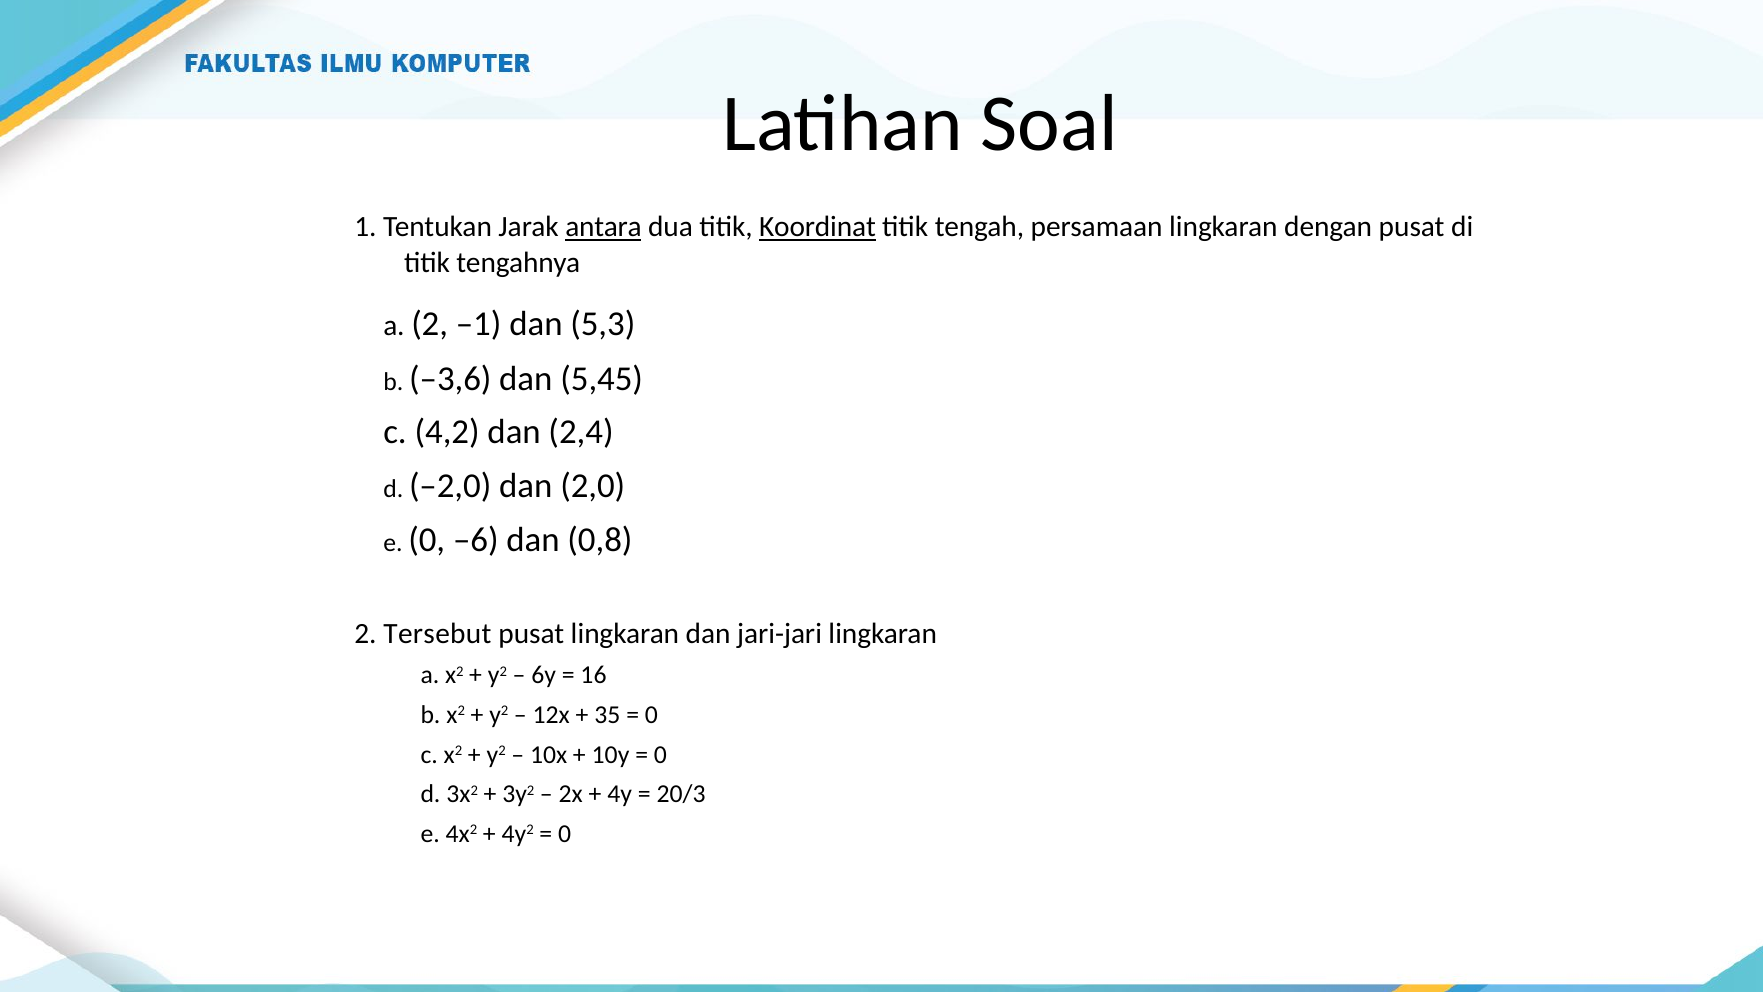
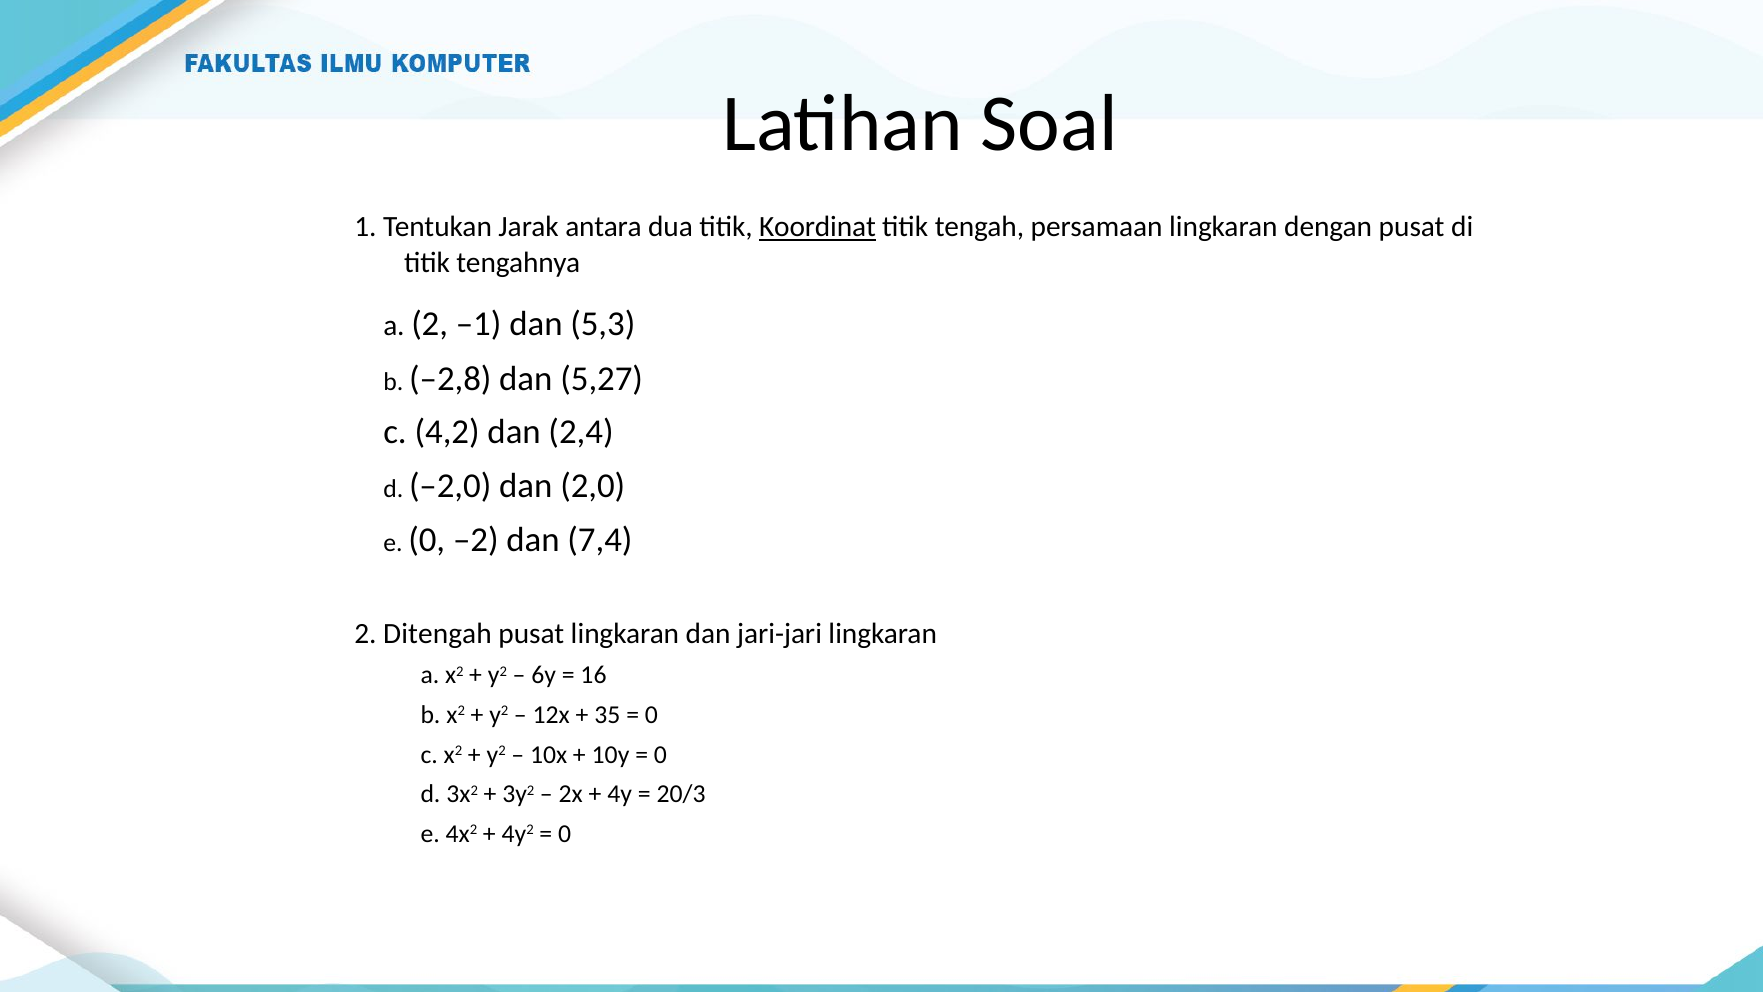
antara underline: present -> none (603, 227)
–3,6: –3,6 -> –2,8 (450, 378)
5,45: 5,45 -> 5,27 (602, 378)
–6: –6 -> –2 (476, 539)
0,8: 0,8 -> 7,4 (600, 539)
Tersebut: Tersebut -> Ditengah (438, 633)
